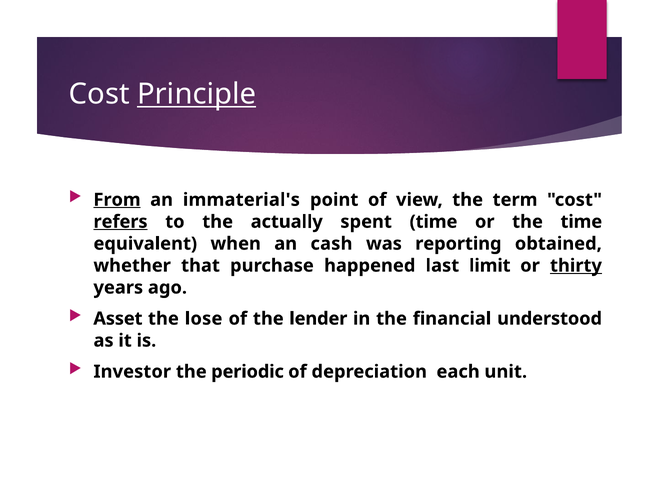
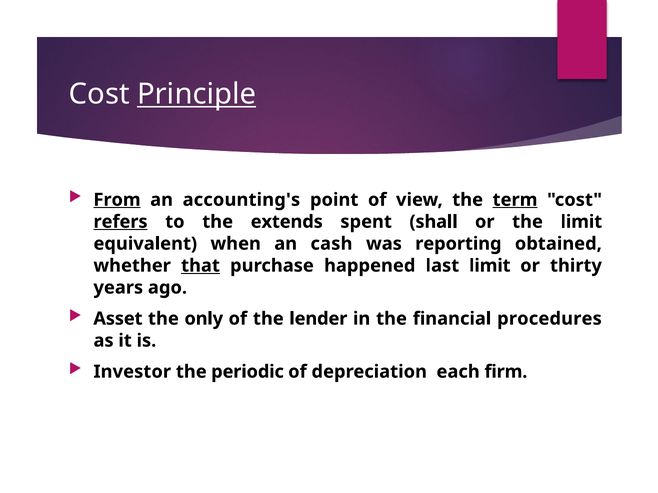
immaterial's: immaterial's -> accounting's (241, 200)
term underline: none -> present (515, 200)
actually: actually -> extends (287, 222)
spent time: time -> shall (434, 222)
the time: time -> limit (581, 222)
that underline: none -> present (200, 266)
thirty underline: present -> none (576, 266)
lose: lose -> only (204, 319)
understood: understood -> procedures (549, 319)
unit: unit -> firm (506, 372)
